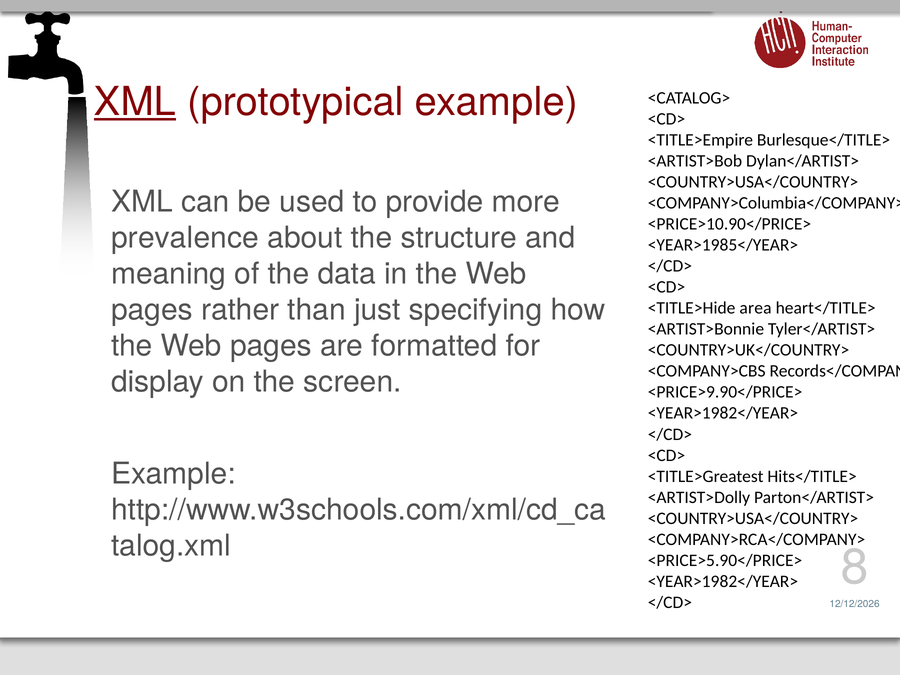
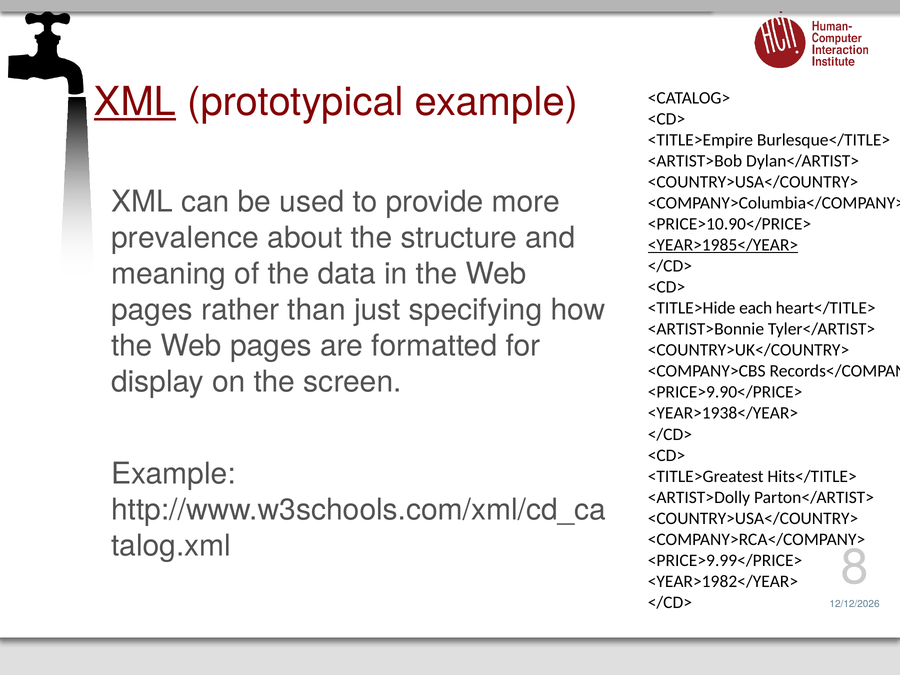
<YEAR>1985</YEAR> underline: none -> present (723, 245)
area: area -> each (756, 308)
<YEAR>1982</YEAR>: <YEAR>1982</YEAR> -> <YEAR>1938</YEAR> (723, 413)
<PRICE>5.90</PRICE>: <PRICE>5.90</PRICE> -> <PRICE>9.99</PRICE> (725, 560)
